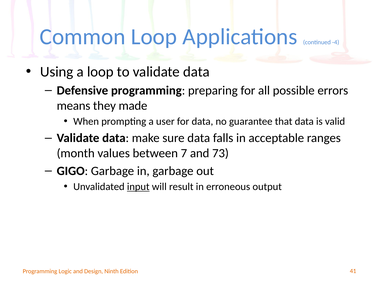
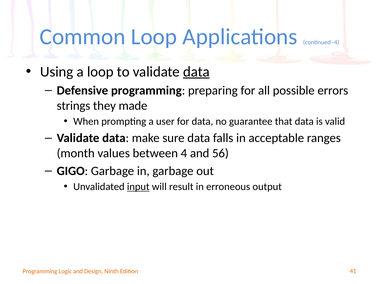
data underline: none -> present (196, 72)
means: means -> strings (74, 106)
7: 7 -> 4 (184, 153)
73: 73 -> 56 (220, 153)
